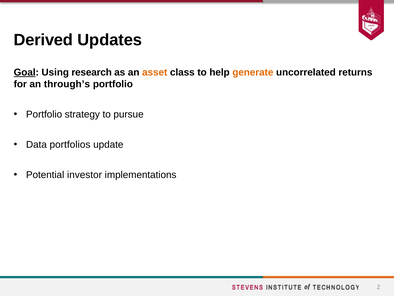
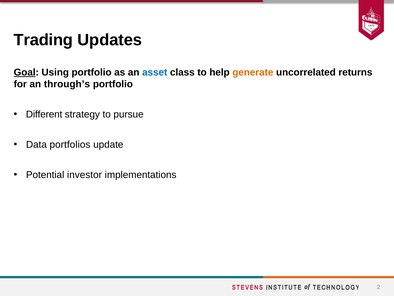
Derived: Derived -> Trading (43, 40)
Using research: research -> portfolio (92, 72)
asset colour: orange -> blue (155, 72)
Portfolio: Portfolio -> Different (44, 114)
